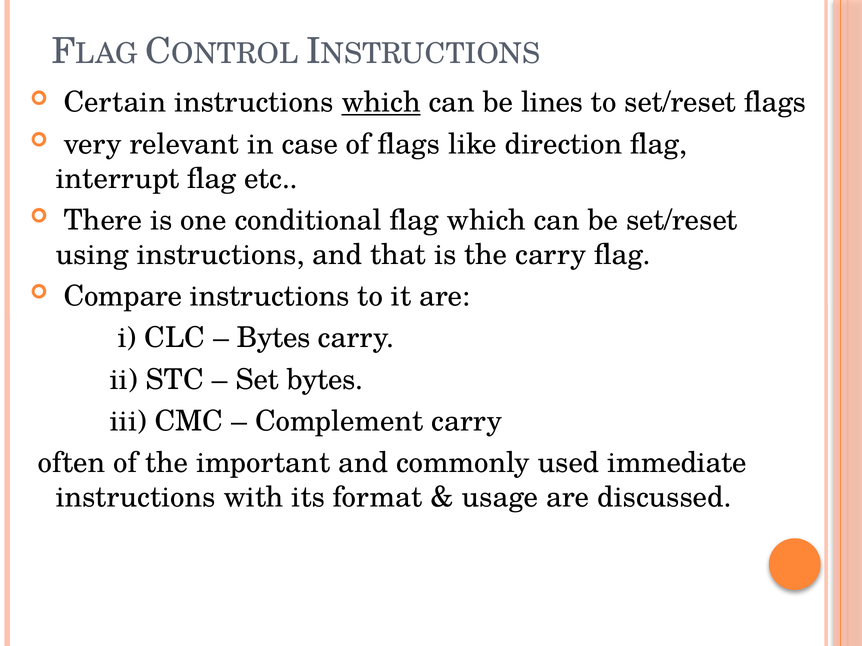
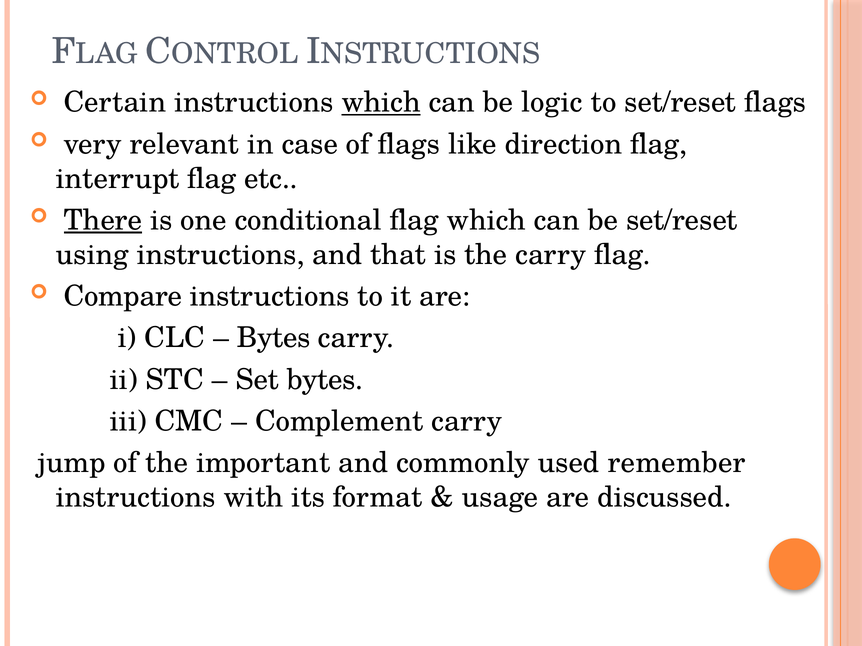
lines: lines -> logic (552, 103)
There underline: none -> present (103, 220)
often: often -> jump (72, 463)
immediate: immediate -> remember (677, 463)
